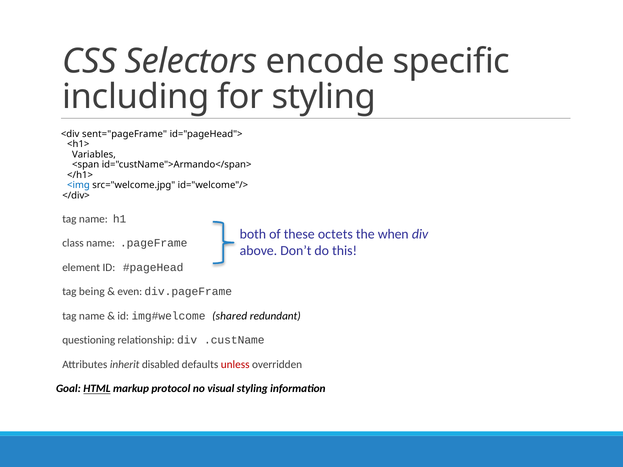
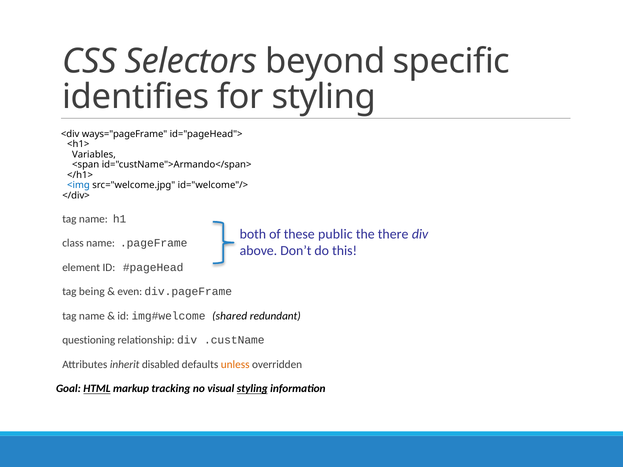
encode: encode -> beyond (325, 61)
including: including -> identifies (136, 97)
sent="pageFrame: sent="pageFrame -> ways="pageFrame (125, 134)
octets: octets -> public (335, 234)
when: when -> there (393, 234)
unless colour: red -> orange (235, 365)
protocol: protocol -> tracking (171, 389)
styling underline: none -> present (252, 389)
